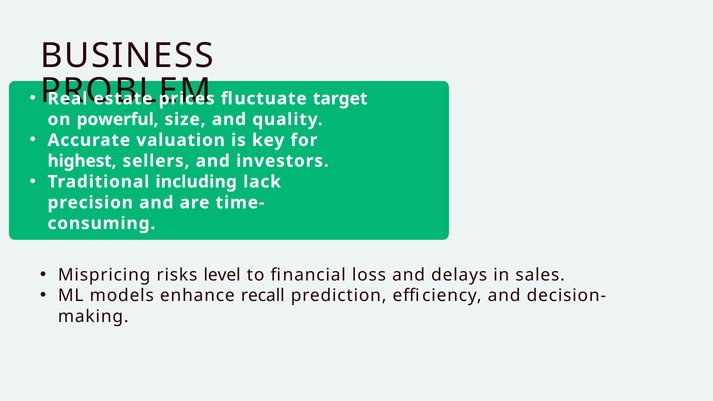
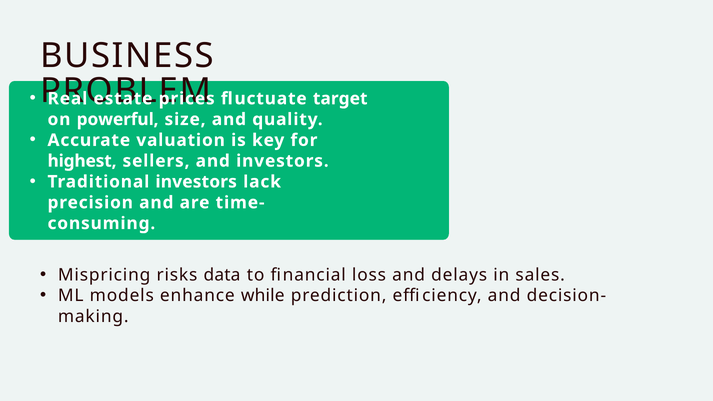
Traditional including: including -> investors (196, 182)
level: level -> data (222, 275)
recall: recall -> while (263, 296)
